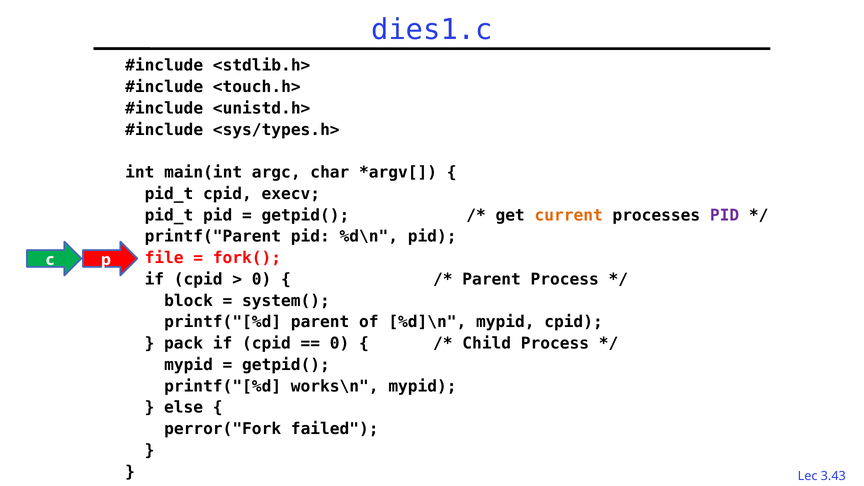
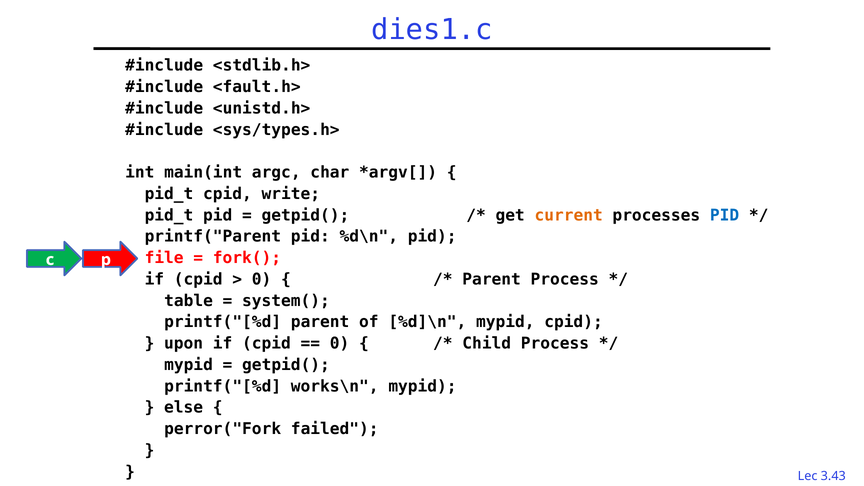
<touch.h>: <touch.h> -> <fault.h> (257, 87)
execv: execv -> write (291, 194)
PID colour: purple -> blue (725, 215)
block: block -> table (189, 301)
pack: pack -> upon (184, 343)
